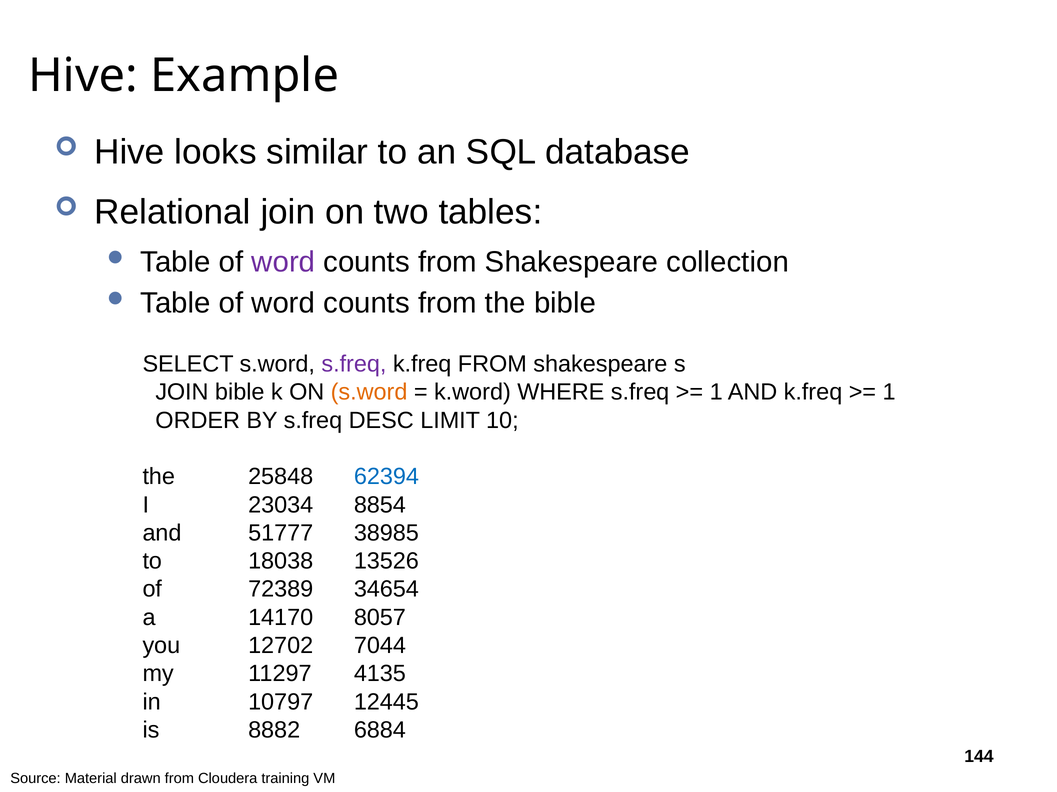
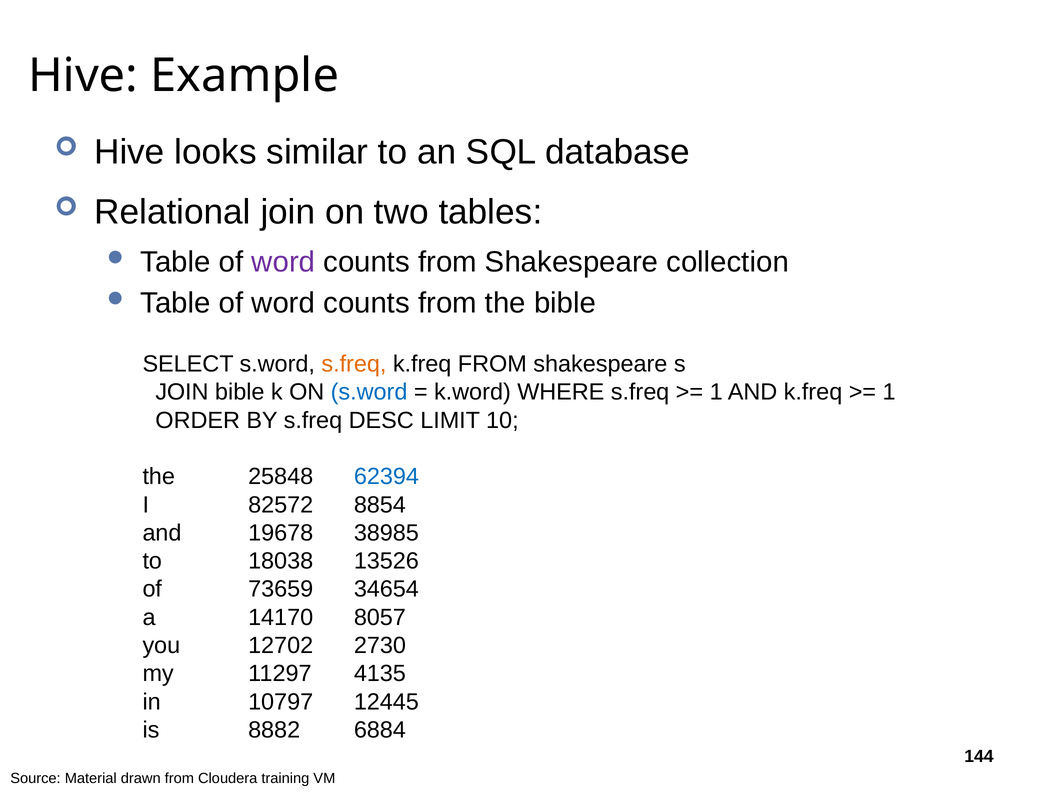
s.freq colour: purple -> orange (354, 364)
s.word colour: orange -> blue (369, 393)
23034: 23034 -> 82572 (281, 505)
51777: 51777 -> 19678 (281, 533)
72389: 72389 -> 73659 (281, 590)
7044: 7044 -> 2730 (380, 646)
